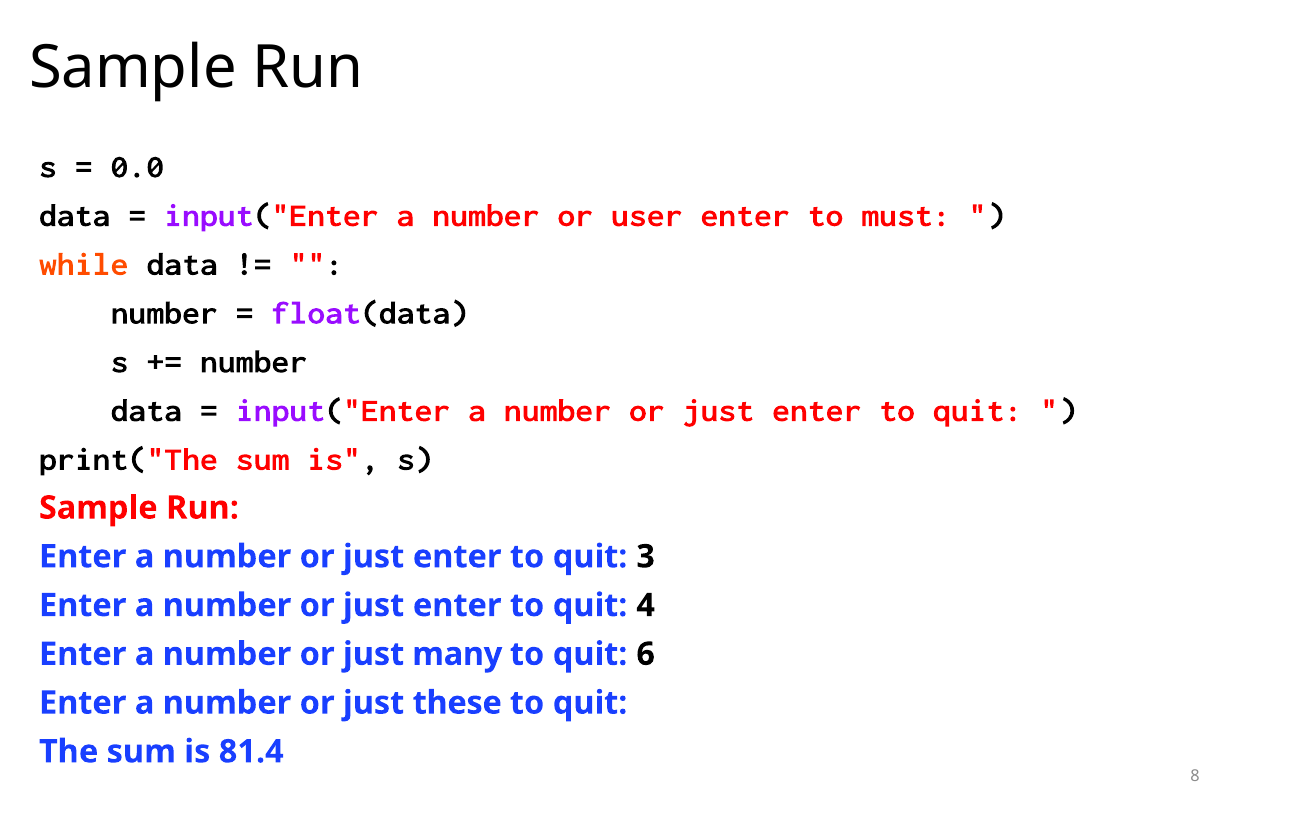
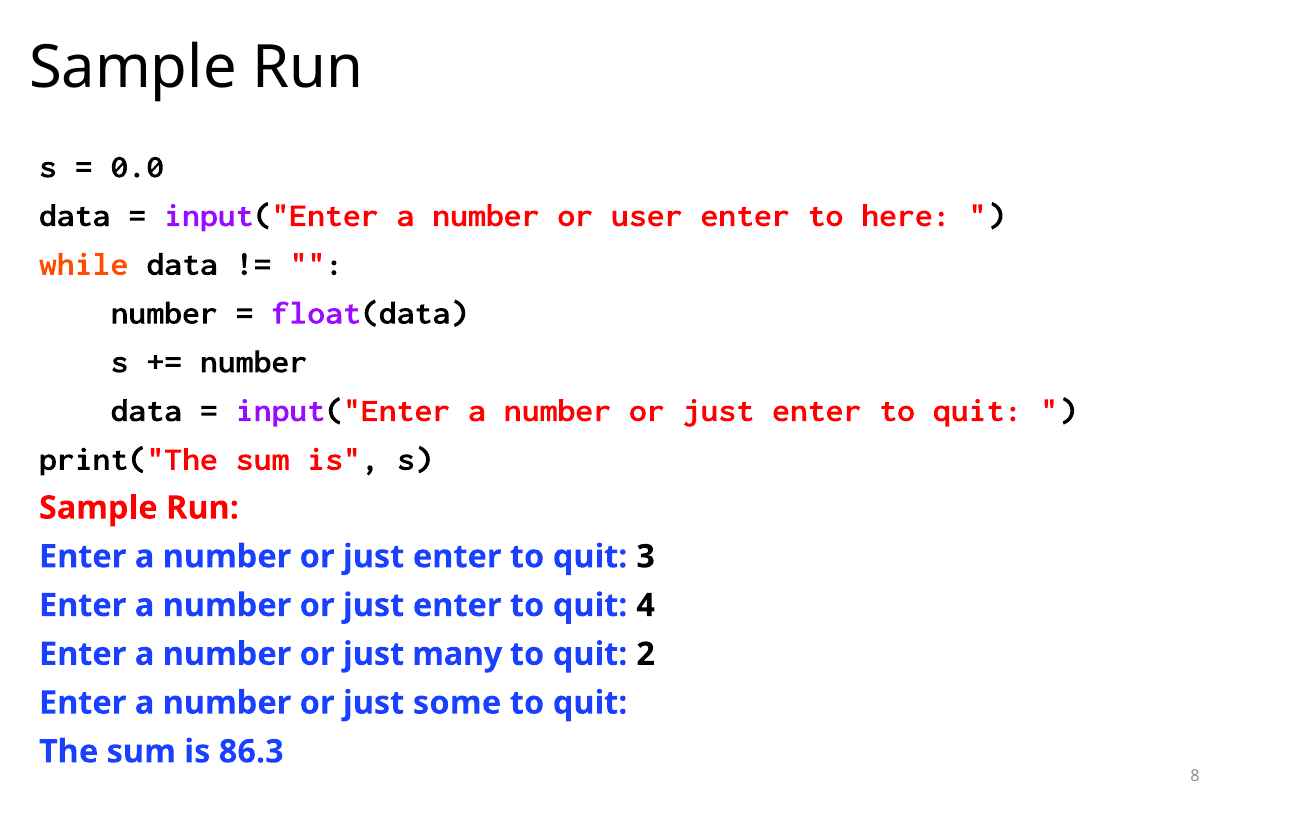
must: must -> here (906, 215)
6: 6 -> 2 (646, 654)
these: these -> some (457, 703)
81.4: 81.4 -> 86.3 (251, 751)
